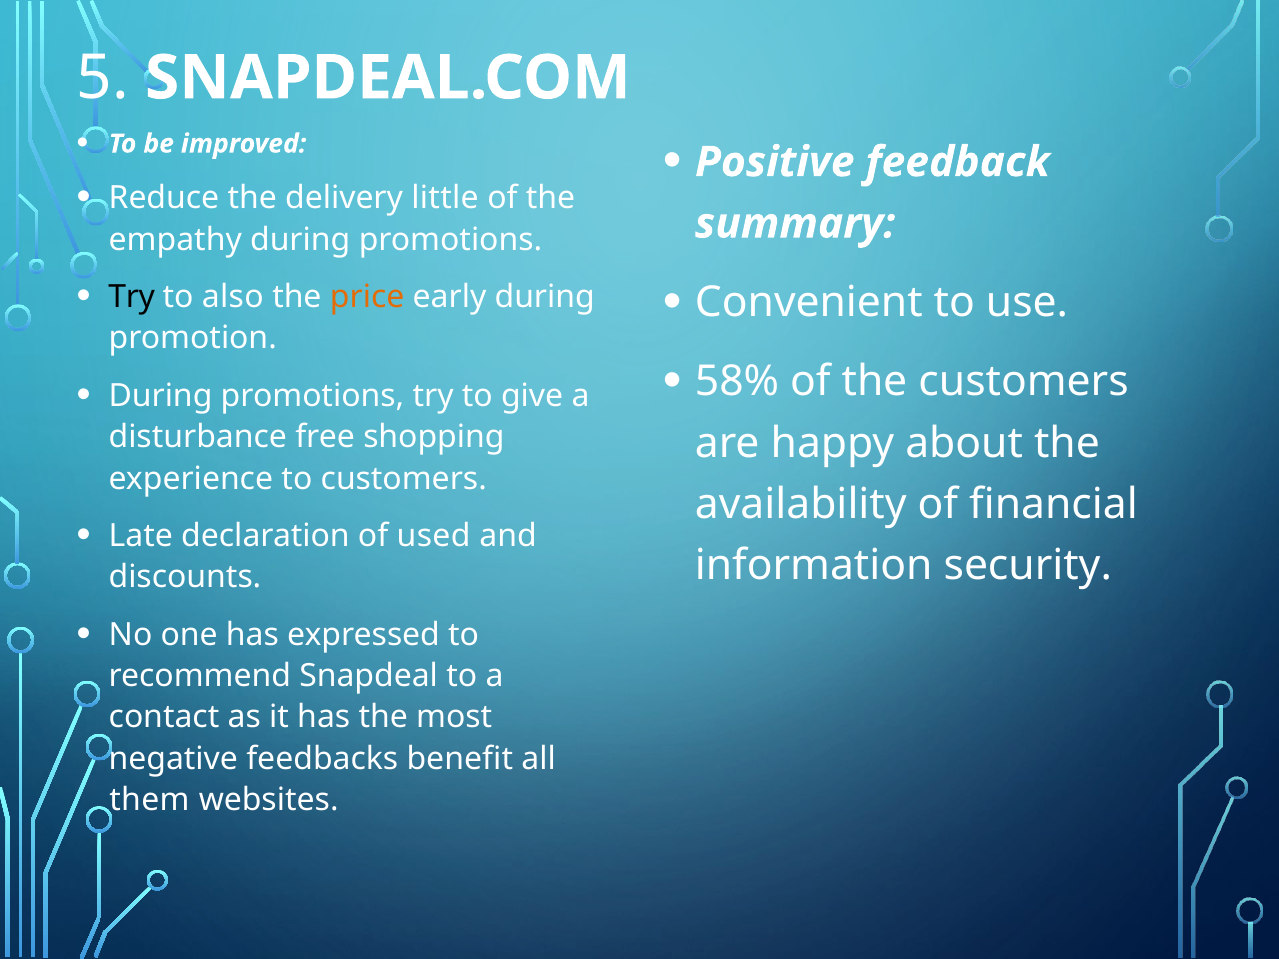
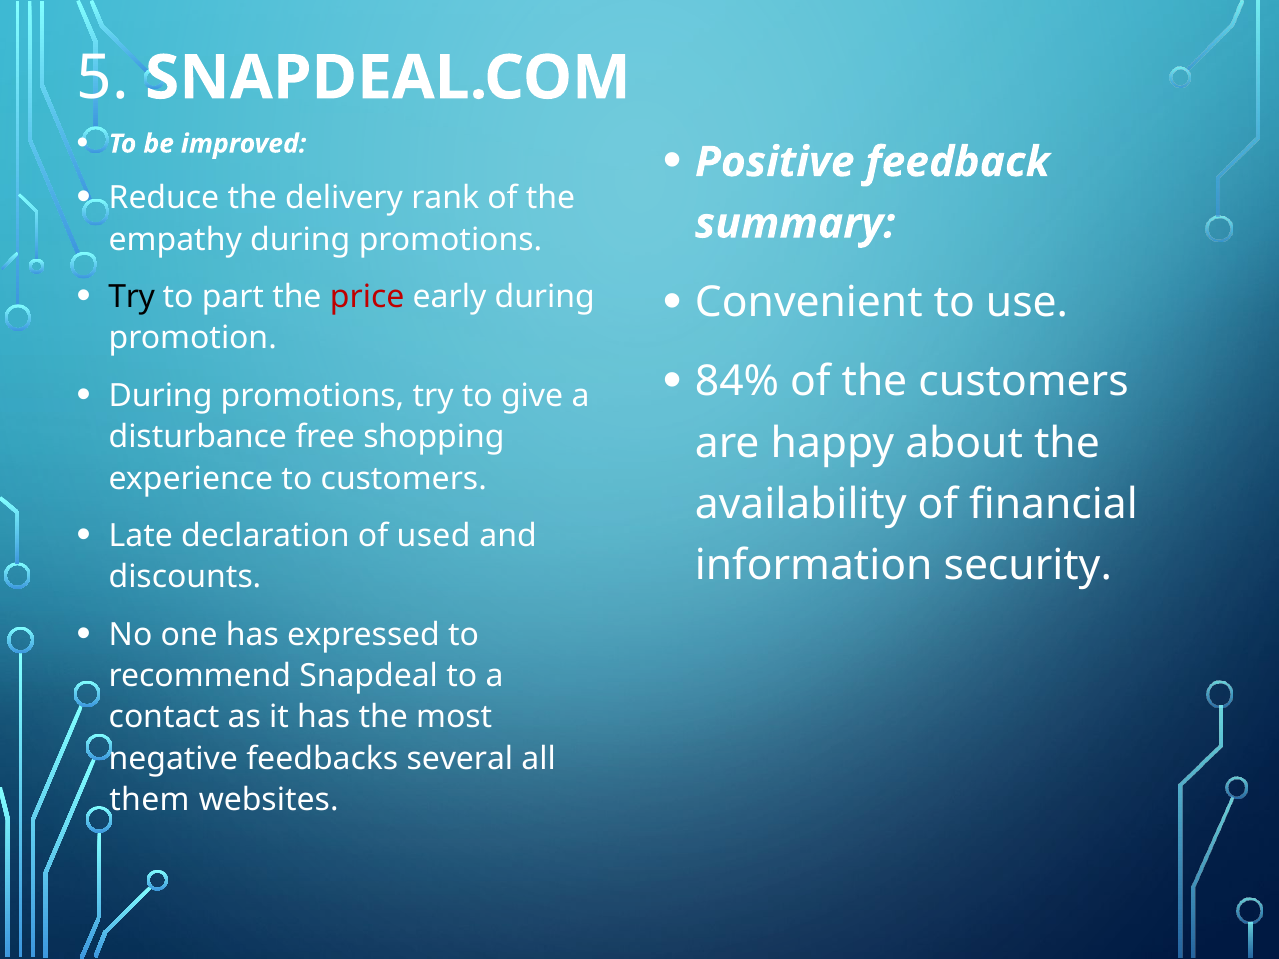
little: little -> rank (445, 198)
also: also -> part (233, 297)
price colour: orange -> red (367, 297)
58%: 58% -> 84% (737, 382)
benefit: benefit -> several (460, 759)
